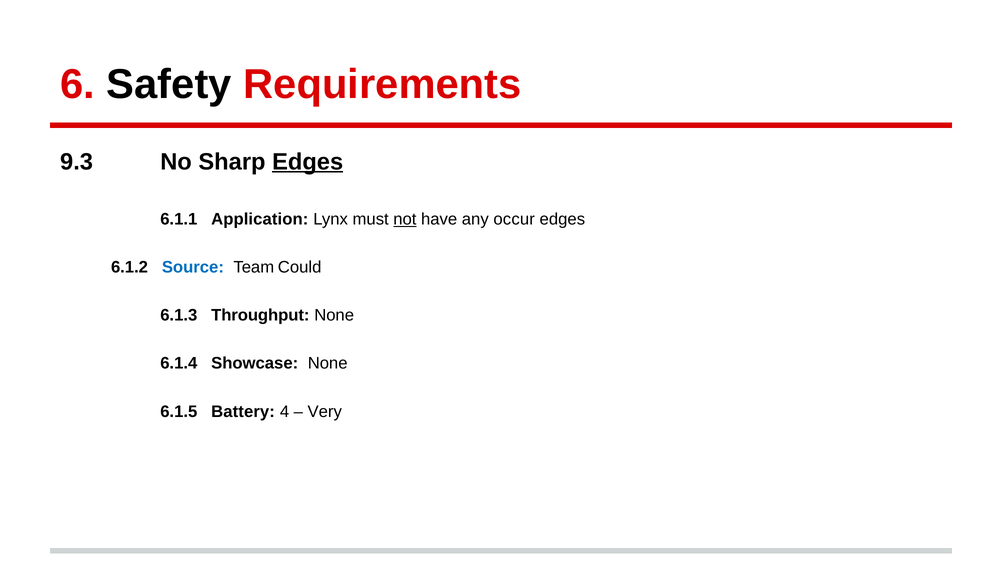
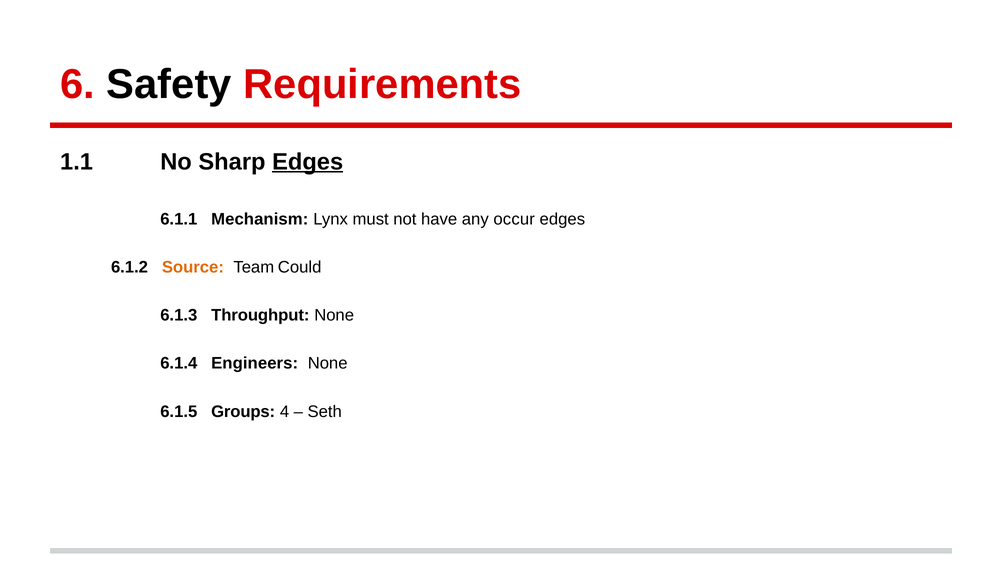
9.3: 9.3 -> 1.1 (77, 162)
Application: Application -> Mechanism (260, 219)
not underline: present -> none (405, 219)
Source colour: blue -> orange (193, 267)
Showcase: Showcase -> Engineers (255, 363)
Battery: Battery -> Groups (243, 411)
Very: Very -> Seth (325, 411)
